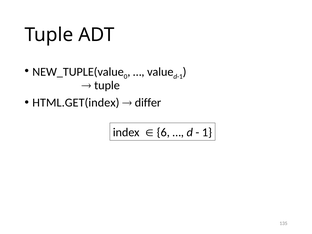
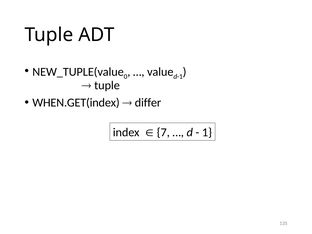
HTML.GET(index: HTML.GET(index -> WHEN.GET(index (76, 103)
6: 6 -> 7 (163, 132)
